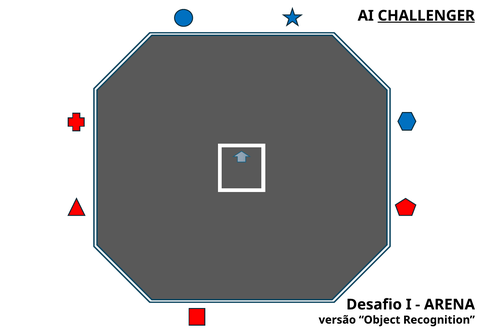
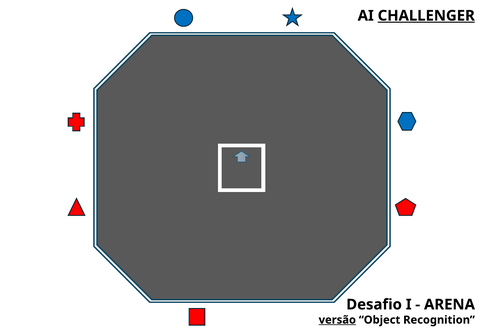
versão underline: none -> present (337, 320)
